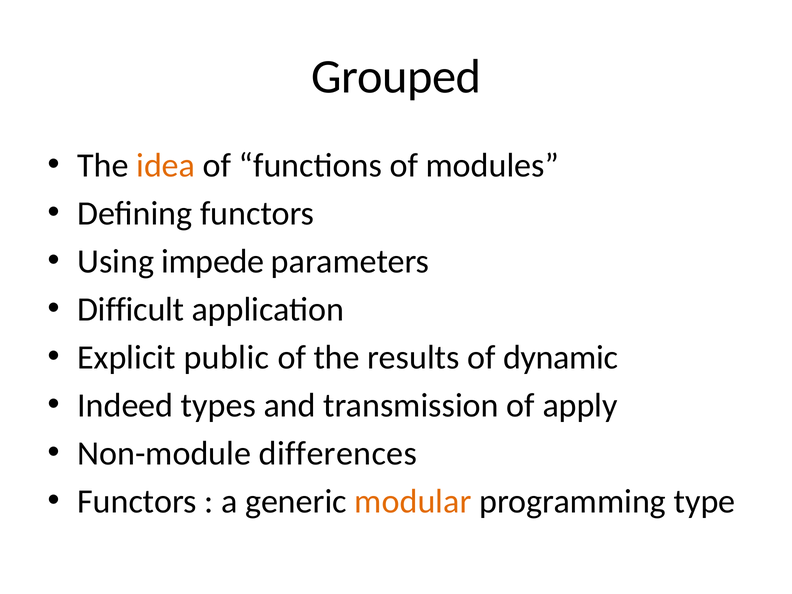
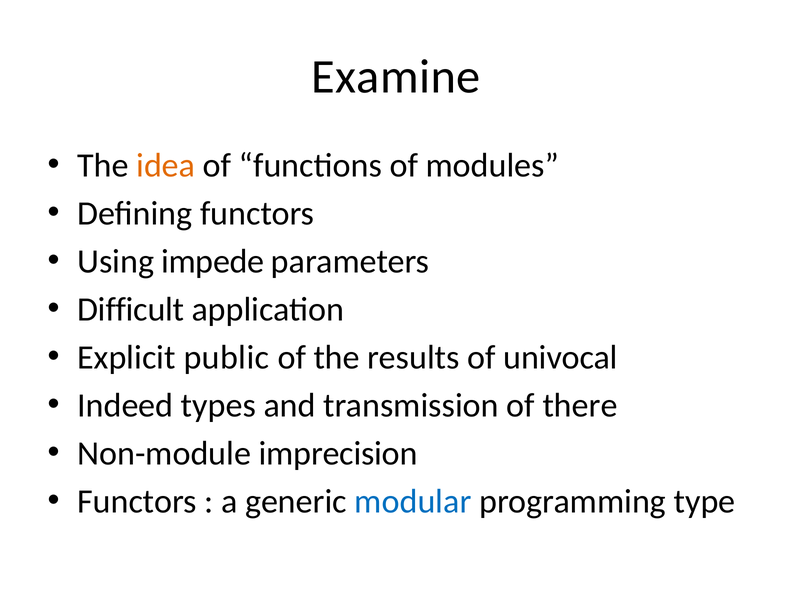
Grouped: Grouped -> Examine (396, 77)
dynamic: dynamic -> univocal (561, 357)
apply: apply -> there (580, 405)
differences: differences -> imprecision (338, 453)
modular colour: orange -> blue (413, 501)
